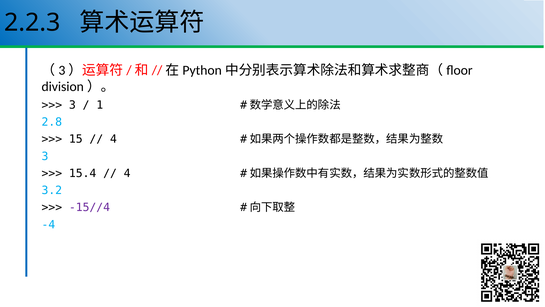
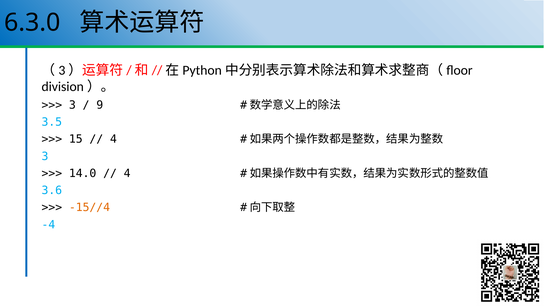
2.2.3: 2.2.3 -> 6.3.0 (32, 22)
1: 1 -> 9 (100, 105)
2.8: 2.8 -> 3.5 (52, 122)
15.4: 15.4 -> 14.0 (83, 173)
3.2: 3.2 -> 3.6 (52, 190)
-15//4 colour: purple -> orange (89, 207)
